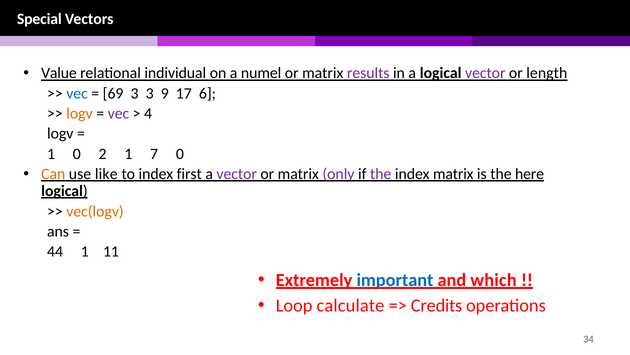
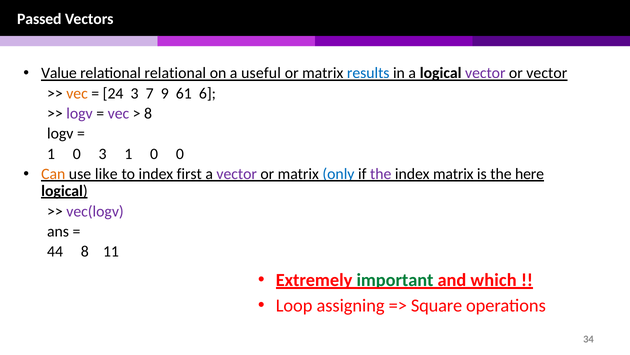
Special: Special -> Passed (39, 19)
relational individual: individual -> relational (175, 73)
numel: numel -> useful (261, 73)
results colour: purple -> blue (368, 73)
or length: length -> vector (547, 73)
vec colour: blue -> orange (77, 93)
69: 69 -> 24 (113, 93)
3 3: 3 -> 7 (150, 93)
17: 17 -> 61 (184, 93)
logv colour: orange -> purple (79, 113)
4: 4 -> 8 (148, 113)
0 2: 2 -> 3 (103, 154)
7: 7 -> 0 (154, 154)
only colour: purple -> blue (338, 174)
vec(logv colour: orange -> purple (95, 211)
44 1: 1 -> 8 (85, 251)
important colour: blue -> green (395, 279)
calculate: calculate -> assigning (351, 305)
Credits: Credits -> Square (437, 305)
